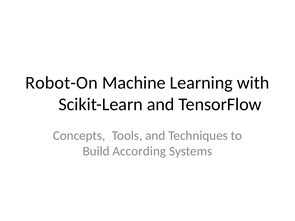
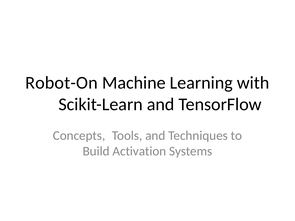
According: According -> Activation (139, 151)
